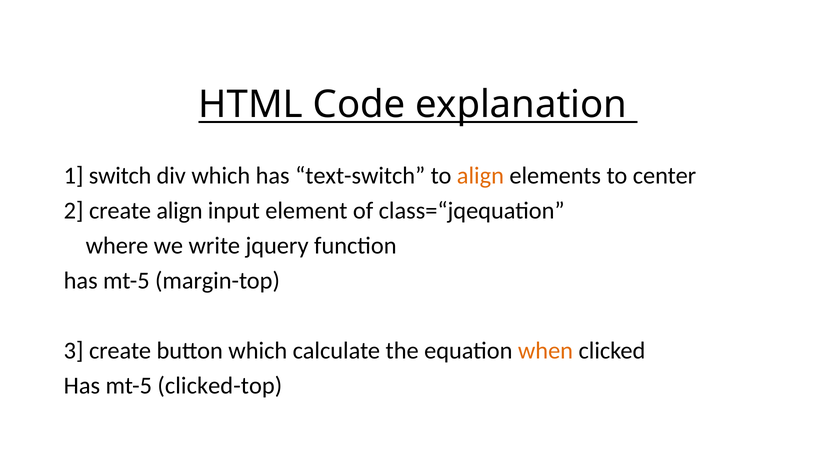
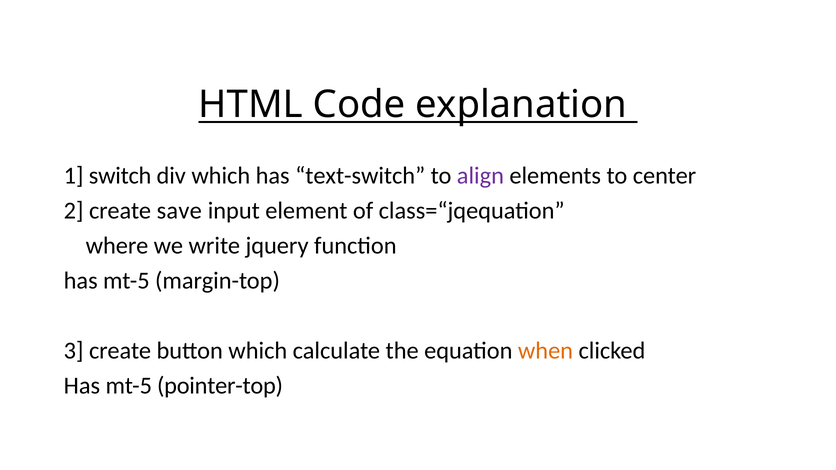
align colour: orange -> purple (480, 176)
create align: align -> save (179, 211)
clicked-top: clicked-top -> pointer-top (220, 386)
